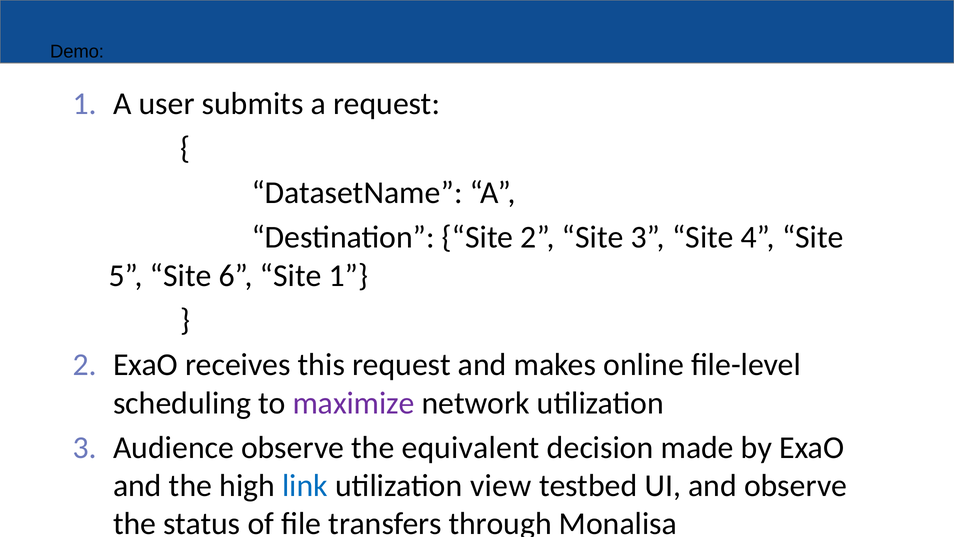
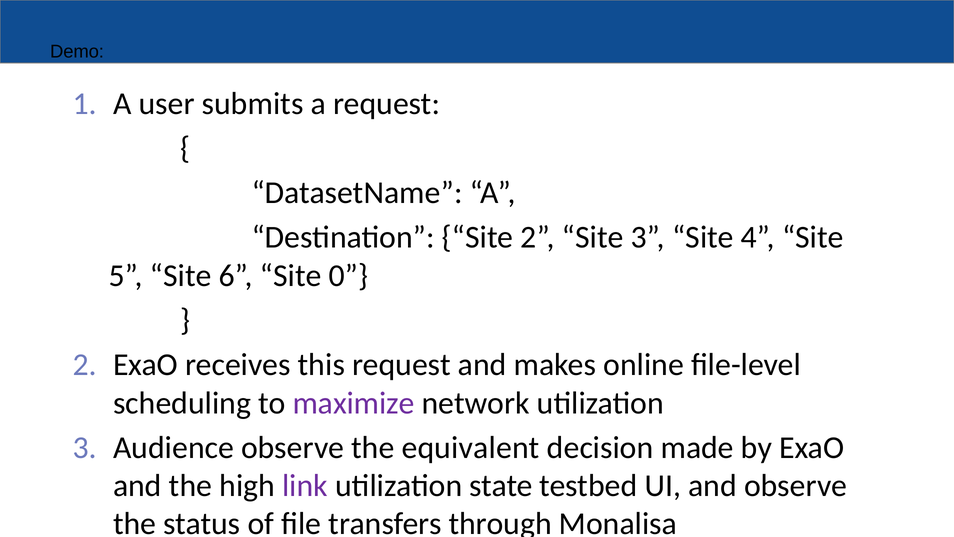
Site 1: 1 -> 0 (348, 276)
link colour: blue -> purple (305, 485)
view: view -> state (501, 485)
